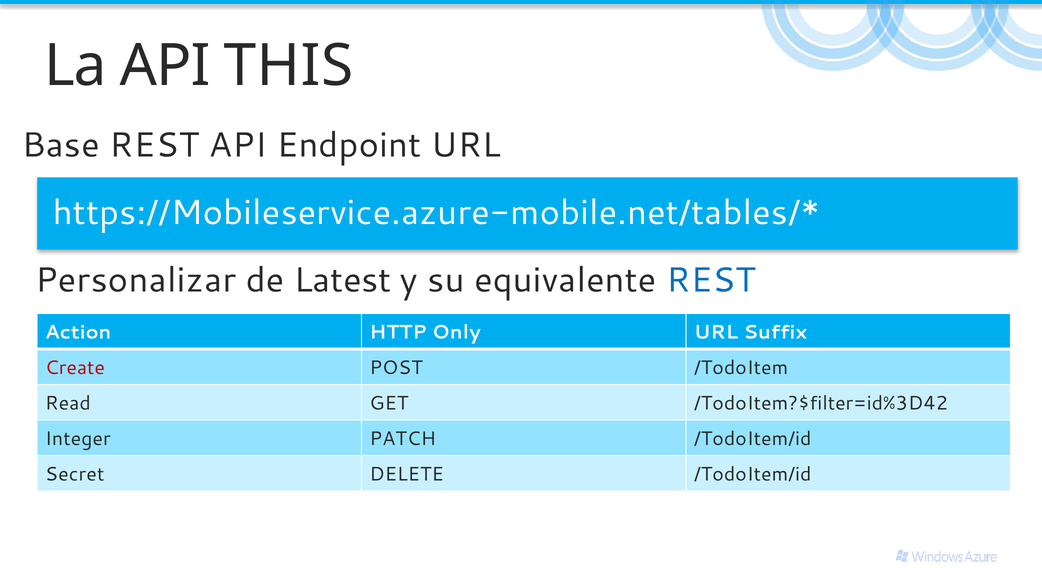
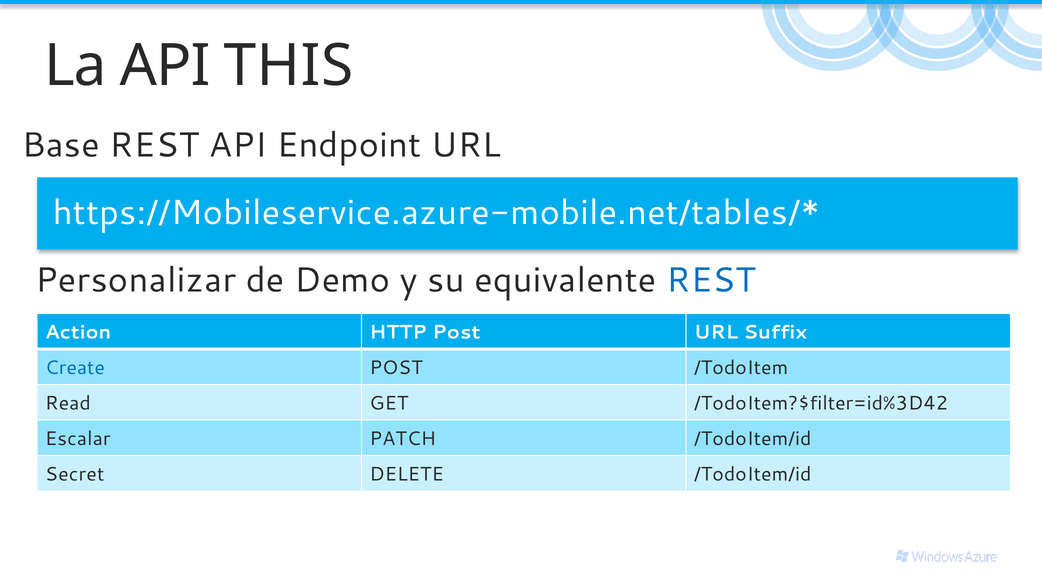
Latest: Latest -> Demo (342, 281)
HTTP Only: Only -> Post (456, 333)
Create colour: red -> blue (75, 368)
Integer: Integer -> Escalar (78, 439)
